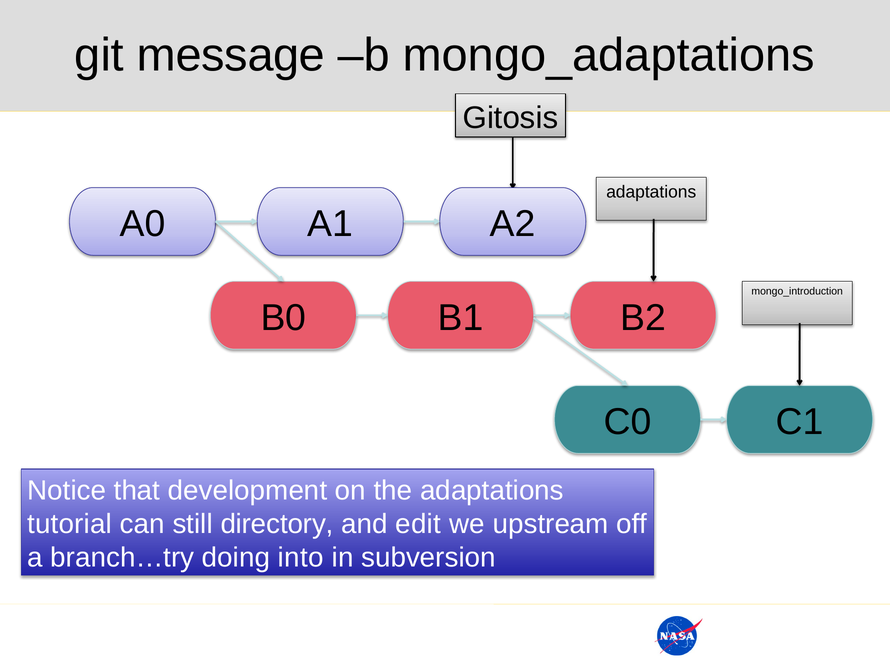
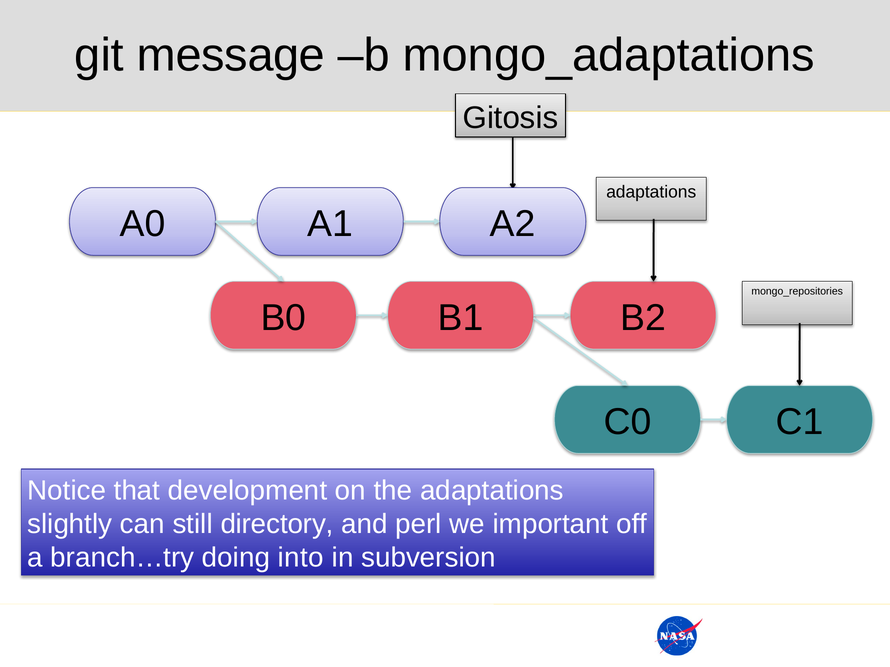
mongo_introduction: mongo_introduction -> mongo_repositories (797, 292)
tutorial: tutorial -> slightly (70, 524)
edit: edit -> perl (418, 524)
upstream: upstream -> important (551, 524)
